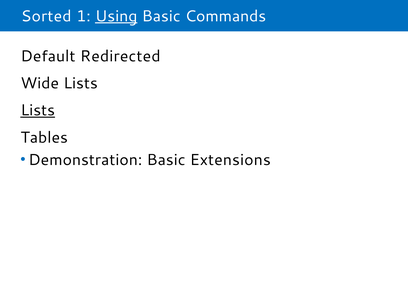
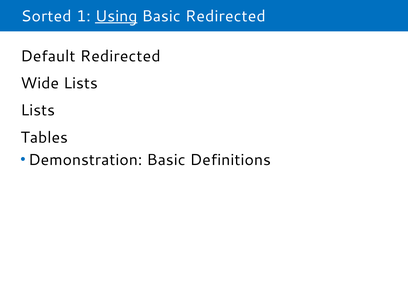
Basic Commands: Commands -> Redirected (225, 16)
Lists underline: present -> none (38, 110)
Extensions: Extensions -> Definitions (230, 160)
